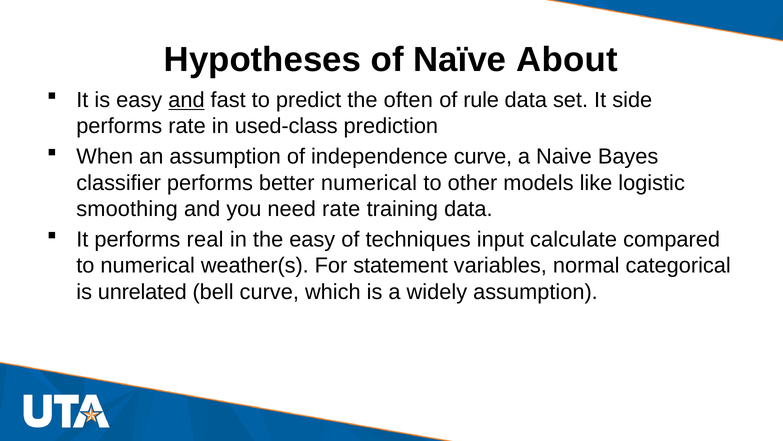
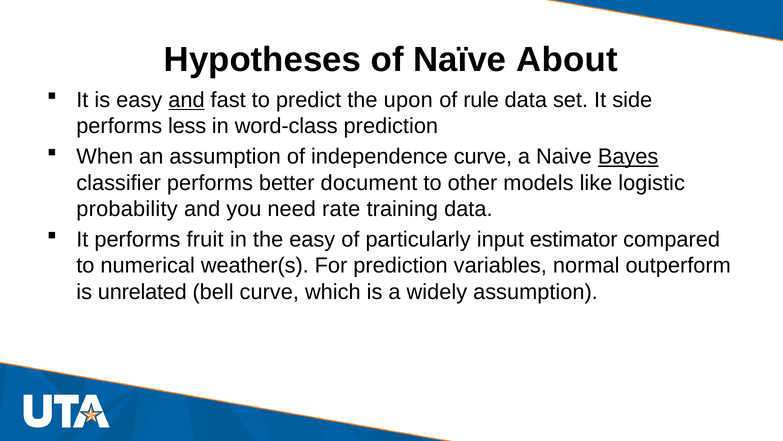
often: often -> upon (408, 100)
performs rate: rate -> less (187, 126)
used-class: used-class -> word-class (286, 126)
Bayes underline: none -> present (628, 157)
better numerical: numerical -> document (369, 183)
smoothing: smoothing -> probability (127, 209)
real: real -> fruit (205, 239)
techniques: techniques -> particularly (418, 239)
calculate: calculate -> estimator (574, 239)
For statement: statement -> prediction (401, 265)
categorical: categorical -> outperform (678, 265)
